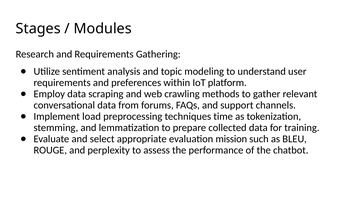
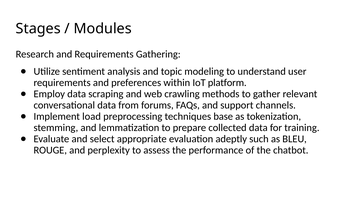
time: time -> base (223, 116)
mission: mission -> adeptly (231, 139)
